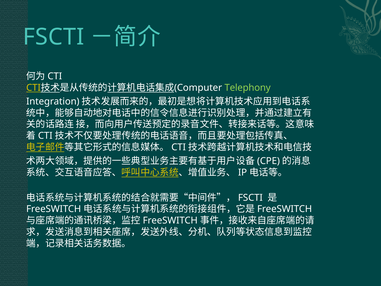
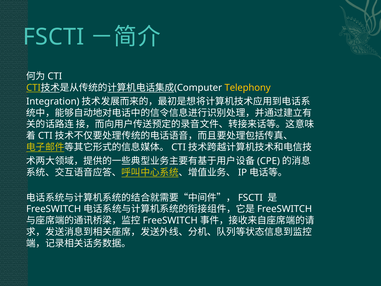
Telephony colour: light green -> yellow (248, 88)
